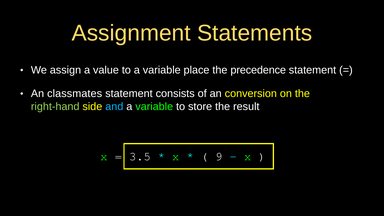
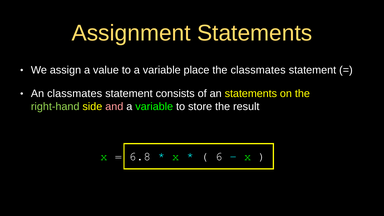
the precedence: precedence -> classmates (258, 70)
an conversion: conversion -> statements (251, 94)
and colour: light blue -> pink (114, 106)
3.5: 3.5 -> 6.8 (140, 157)
9: 9 -> 6 (219, 157)
